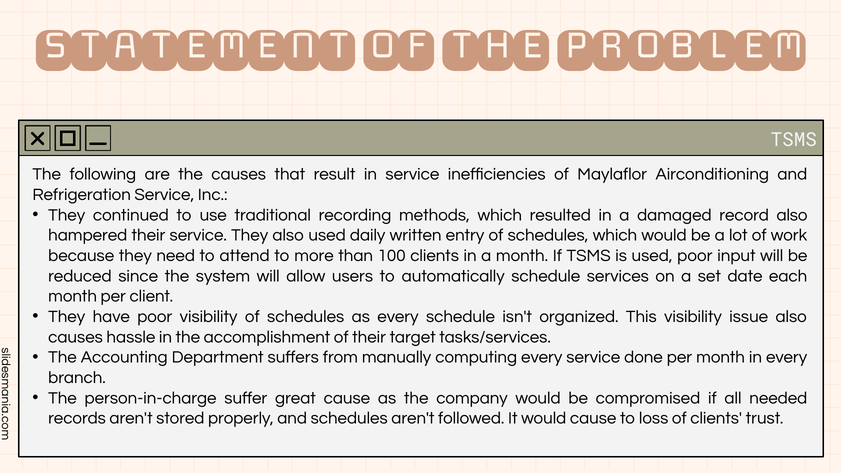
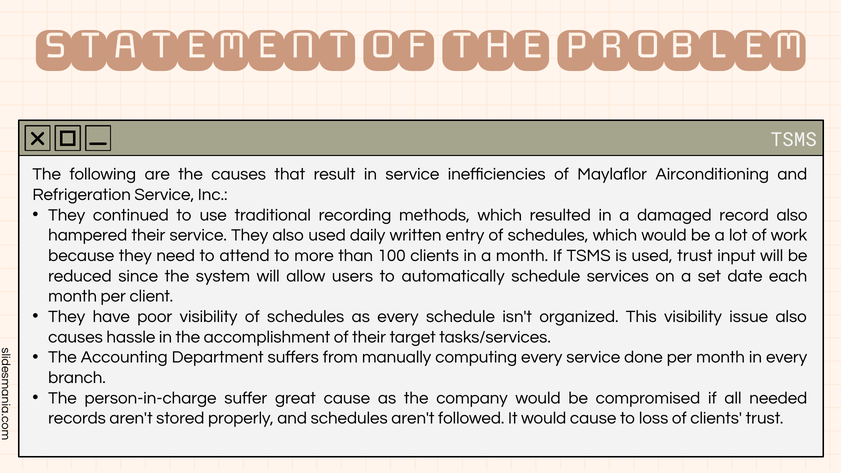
used poor: poor -> trust (695, 256)
